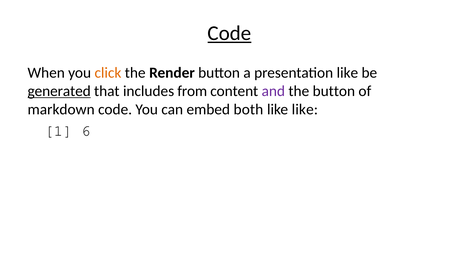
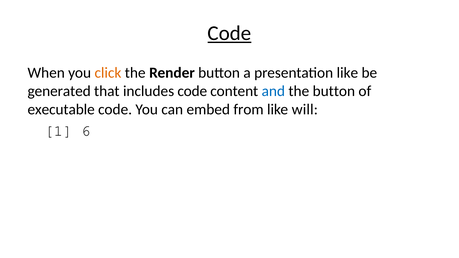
generated underline: present -> none (59, 91)
includes from: from -> code (192, 91)
and colour: purple -> blue (273, 91)
markdown: markdown -> executable (61, 110)
both: both -> from (249, 110)
like like: like -> will (305, 110)
